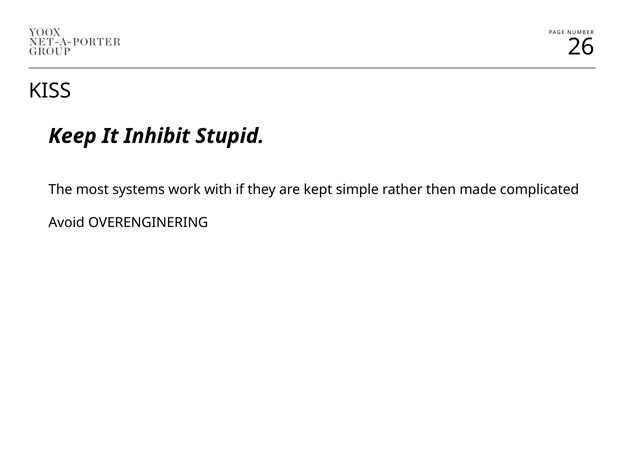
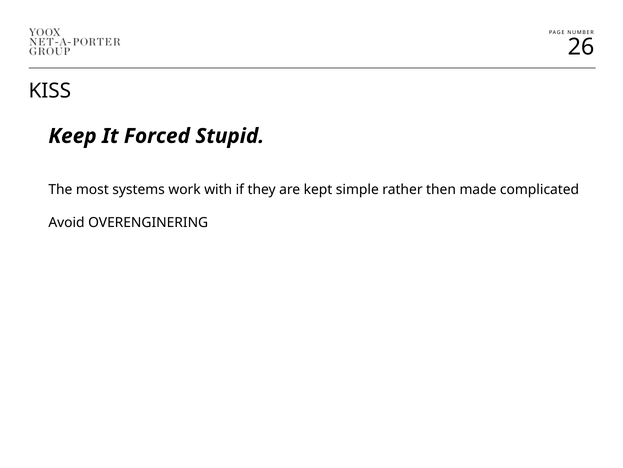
Inhibit: Inhibit -> Forced (157, 136)
